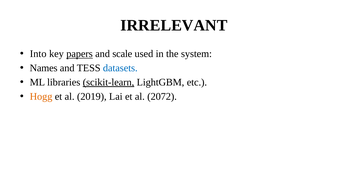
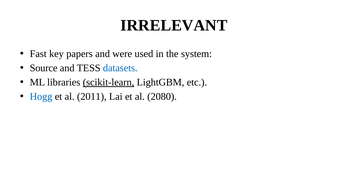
Into: Into -> Fast (38, 54)
papers underline: present -> none (80, 54)
scale: scale -> were (122, 54)
Names: Names -> Source (44, 68)
Hogg colour: orange -> blue (41, 96)
2019: 2019 -> 2011 (92, 96)
2072: 2072 -> 2080 (162, 96)
